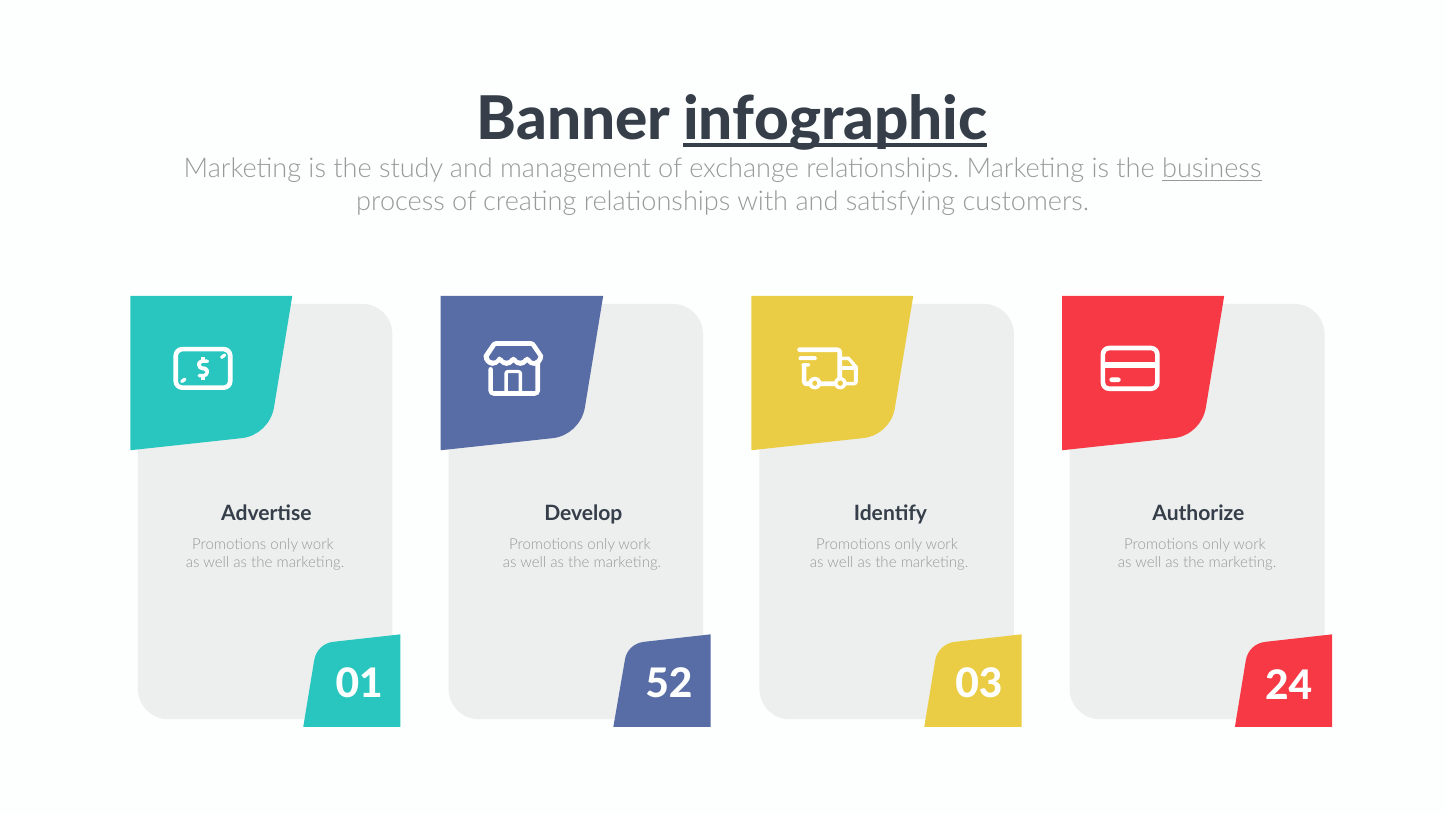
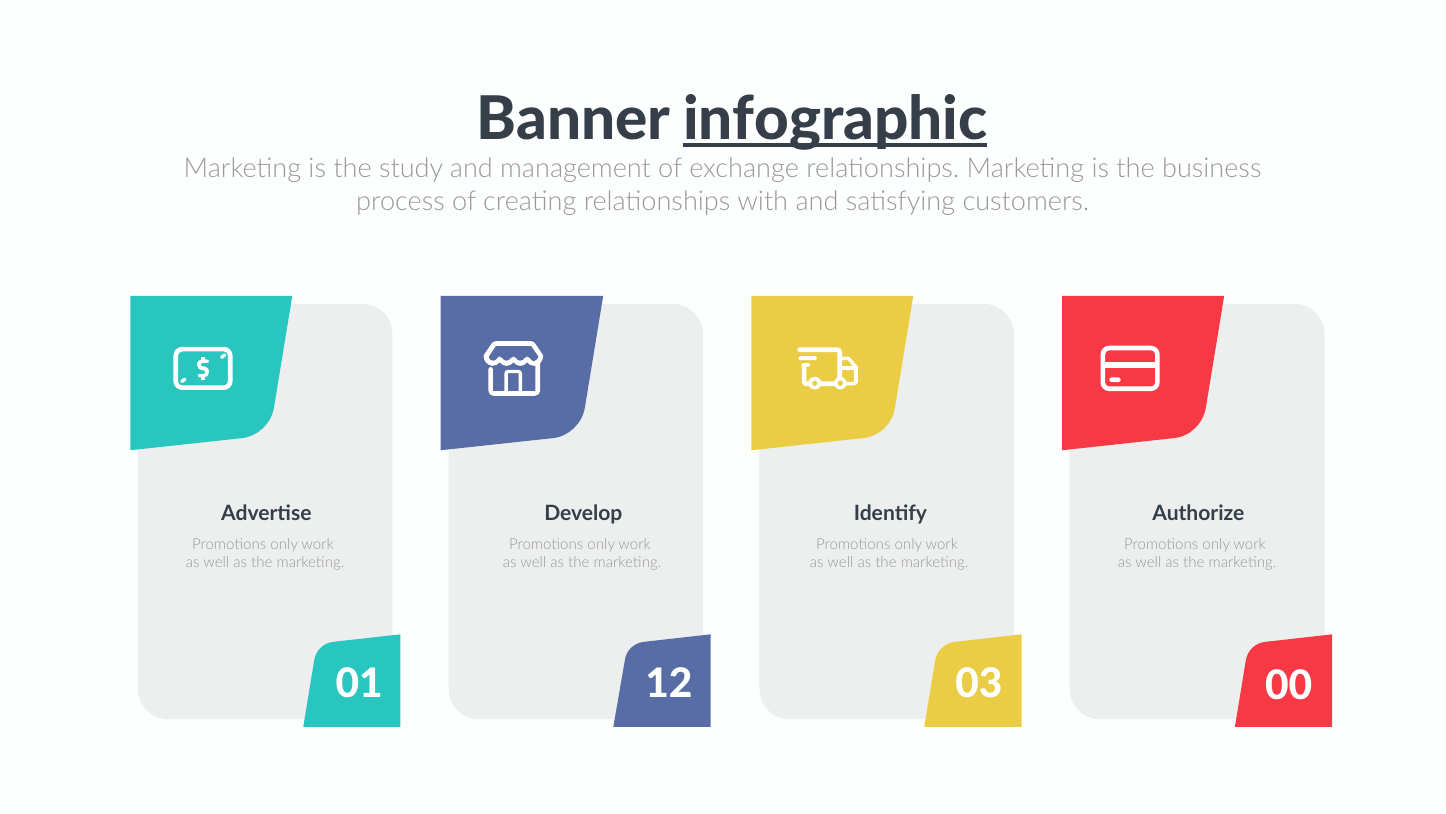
business underline: present -> none (1212, 169)
52: 52 -> 12 (669, 684)
24: 24 -> 00 (1289, 686)
